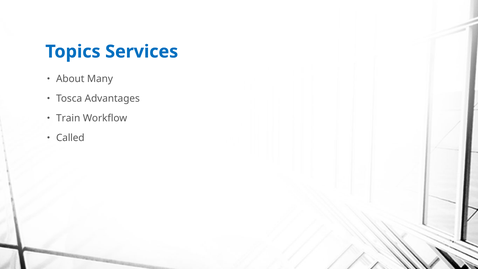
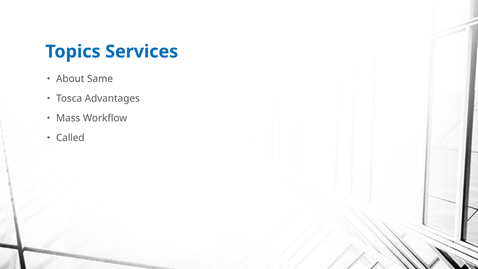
Many: Many -> Same (100, 79)
Train: Train -> Mass (68, 118)
